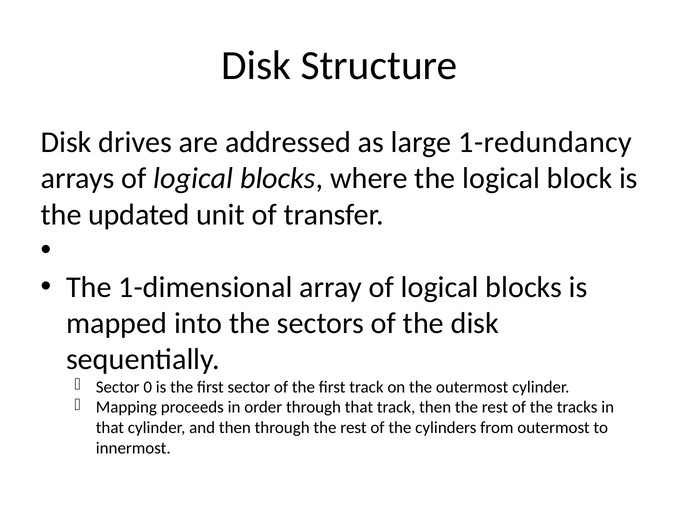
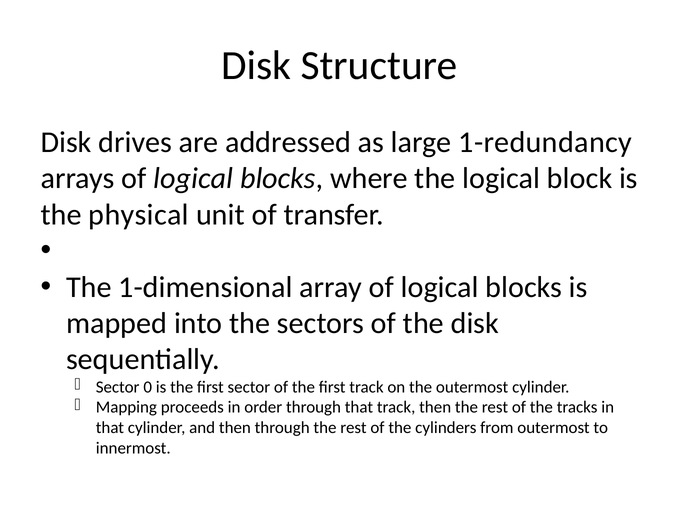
updated: updated -> physical (139, 215)
